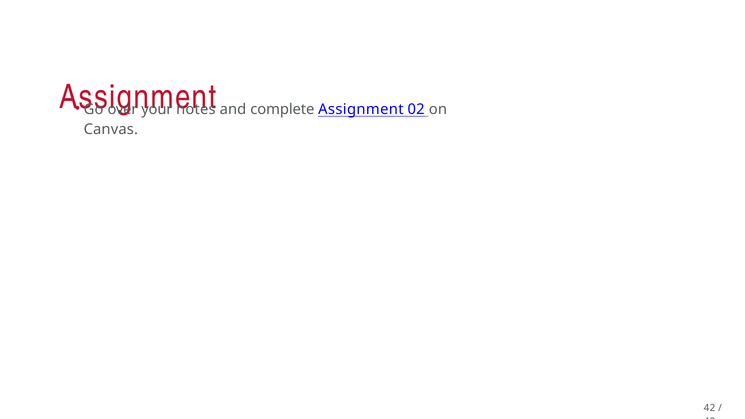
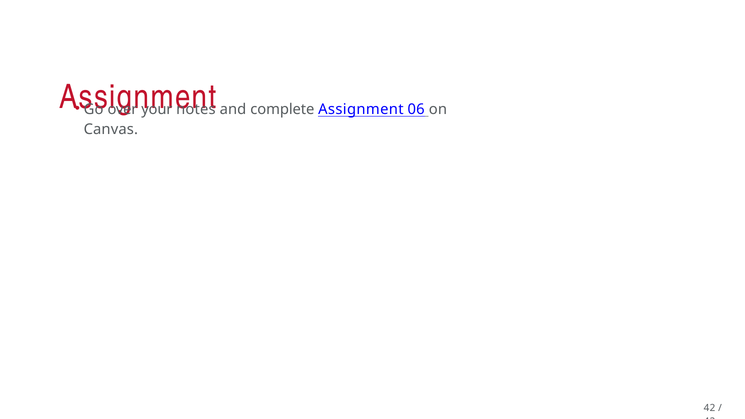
02: 02 -> 06 (416, 110)
